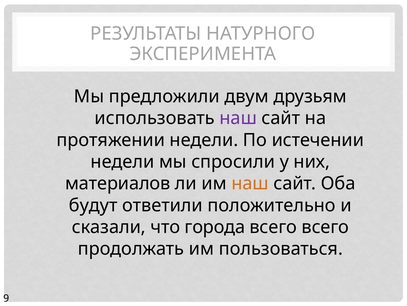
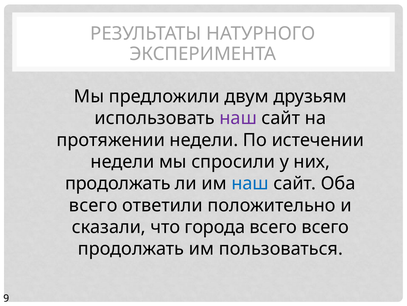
материалов: материалов -> продолжать (118, 183)
наш colour: orange -> blue (250, 183)
будут: будут -> всего (93, 205)
